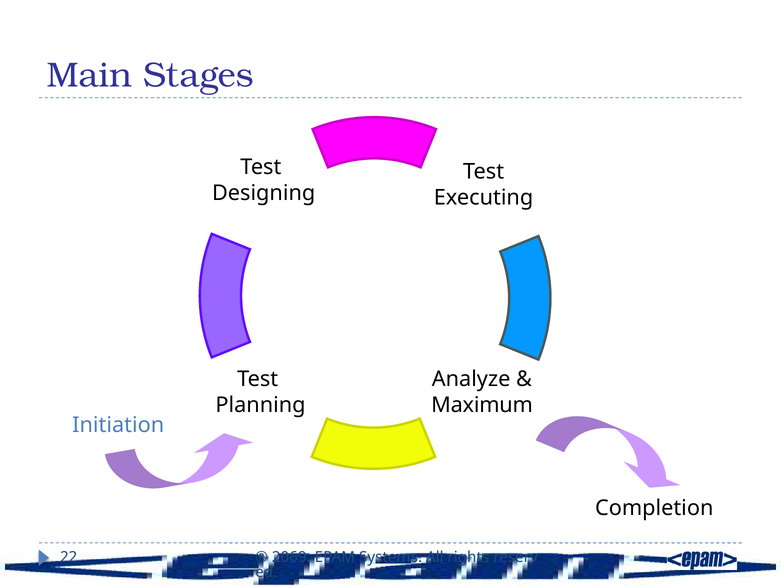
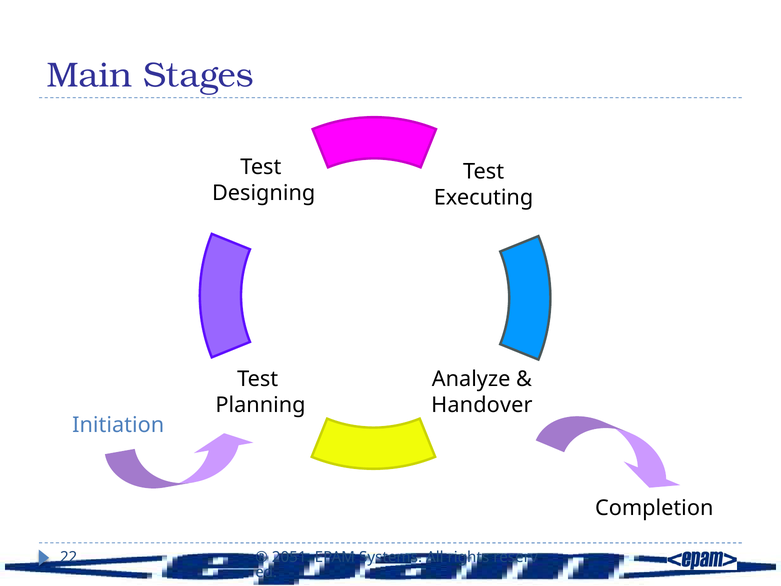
Maximum: Maximum -> Handover (482, 405)
2069: 2069 -> 2051 (291, 557)
